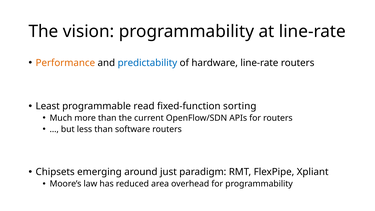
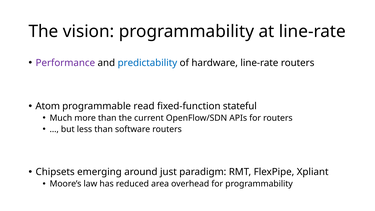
Performance colour: orange -> purple (65, 63)
Least: Least -> Atom (48, 106)
sorting: sorting -> stateful (240, 106)
